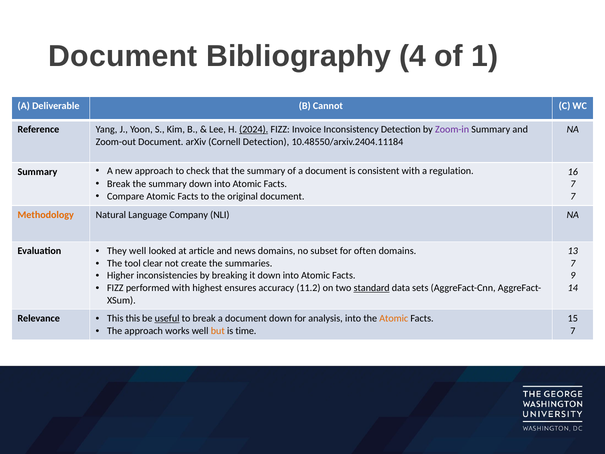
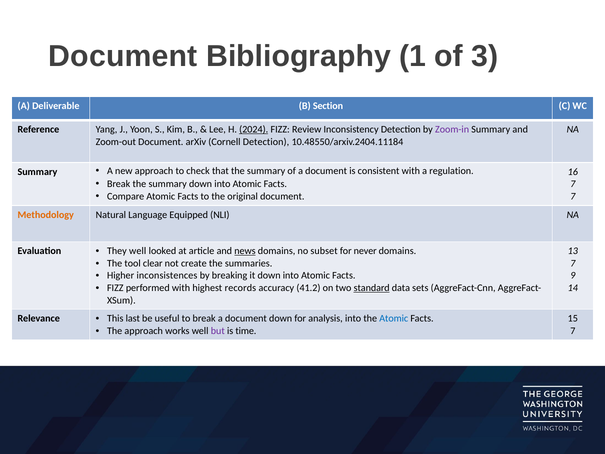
4: 4 -> 1 (413, 56)
1: 1 -> 3 (485, 56)
Cannot: Cannot -> Section (328, 106)
Invoice: Invoice -> Review (307, 129)
Company: Company -> Equipped (189, 215)
news underline: none -> present (245, 251)
often: often -> never (365, 251)
inconsistencies: inconsistencies -> inconsistences (167, 275)
ensures: ensures -> records (240, 288)
11.2: 11.2 -> 41.2 (308, 288)
This this: this -> last (133, 318)
useful underline: present -> none (167, 318)
Atomic colour: orange -> blue (394, 318)
but colour: orange -> purple (218, 331)
